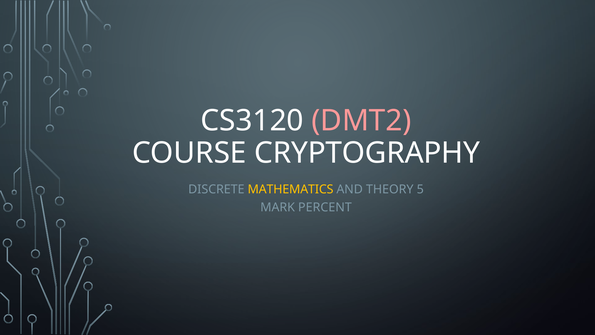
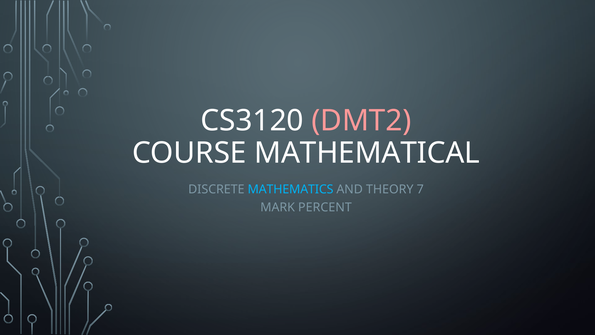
CRYPTOGRAPHY: CRYPTOGRAPHY -> MATHEMATICAL (367, 153)
MATHEMATICS colour: yellow -> light blue (291, 189)
5: 5 -> 7 (420, 189)
